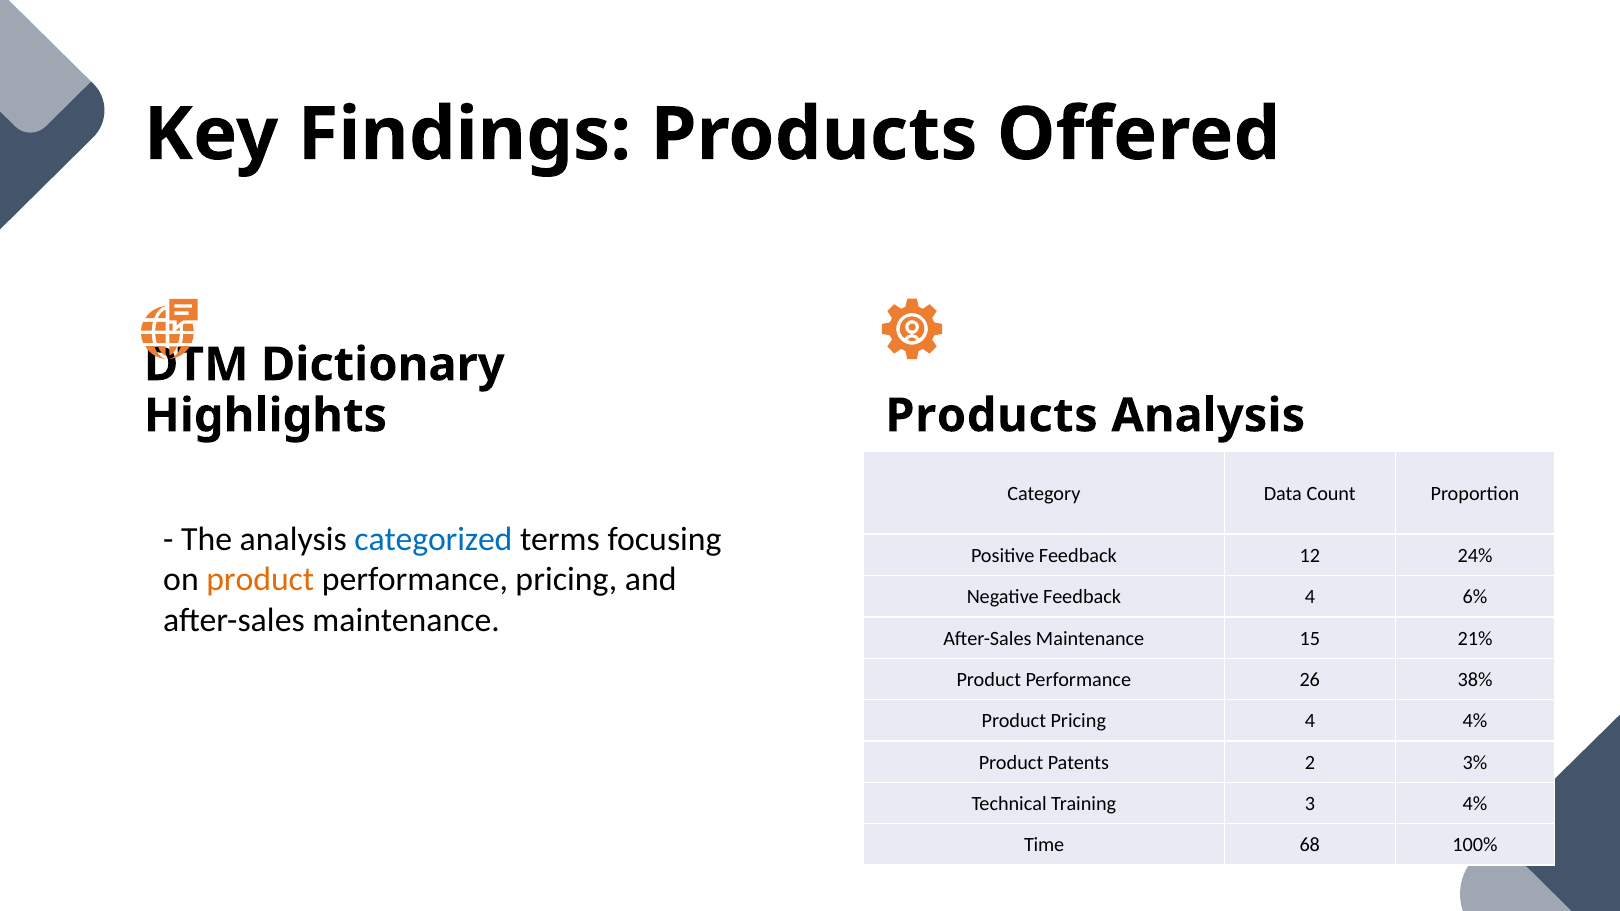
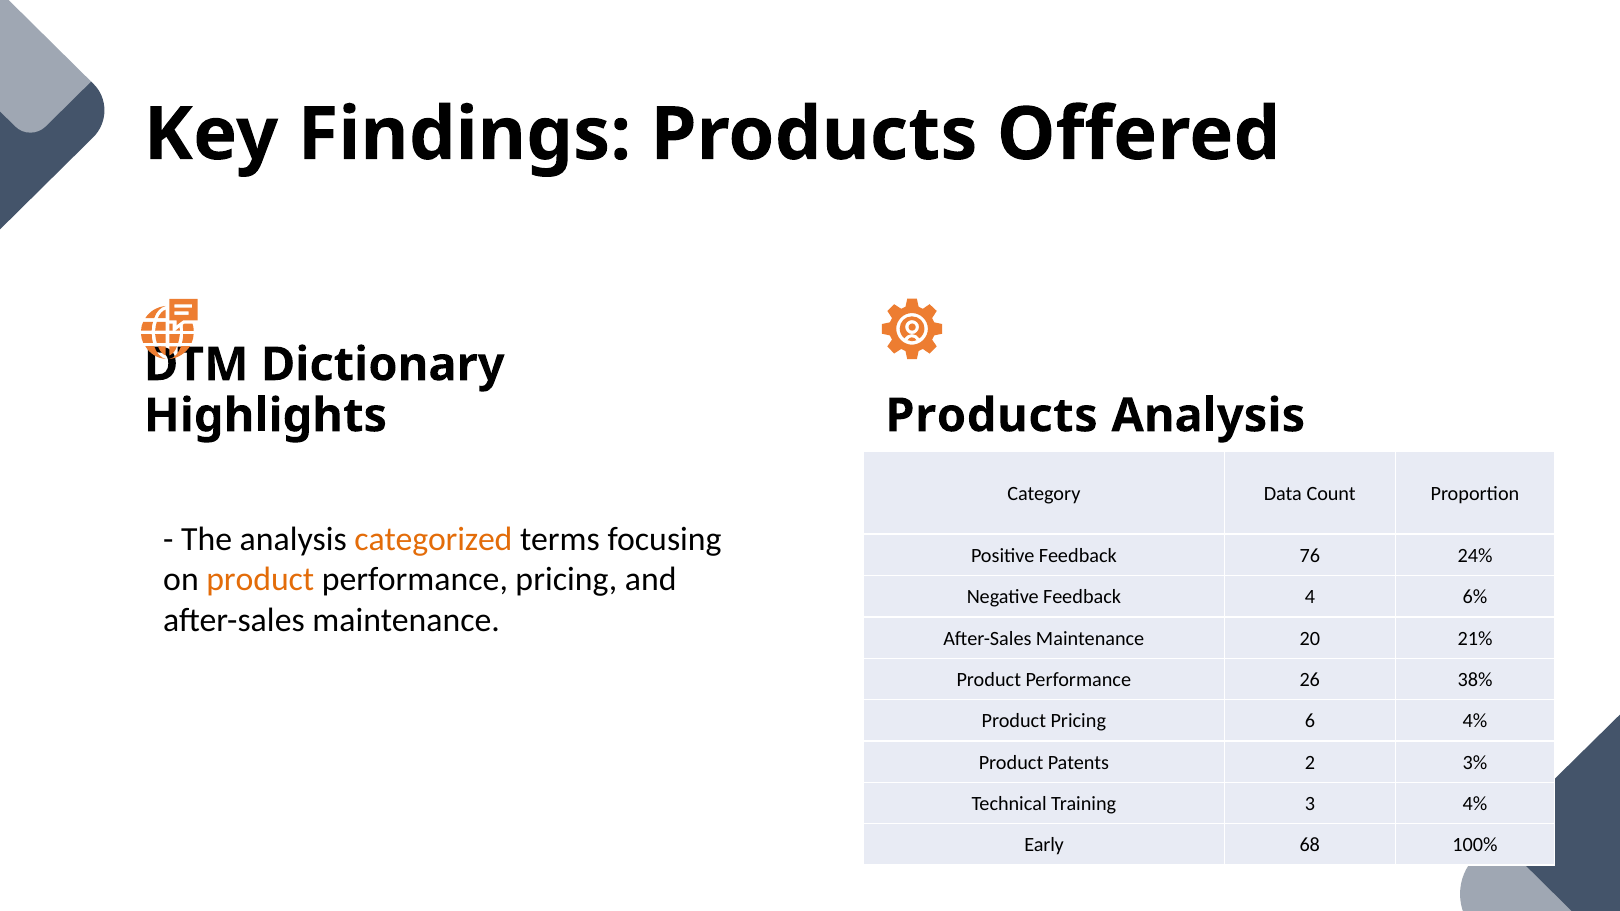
categorized colour: blue -> orange (433, 539)
12: 12 -> 76 (1310, 556)
15: 15 -> 20 (1310, 639)
Pricing 4: 4 -> 6 (1310, 721)
Time: Time -> Early (1044, 845)
